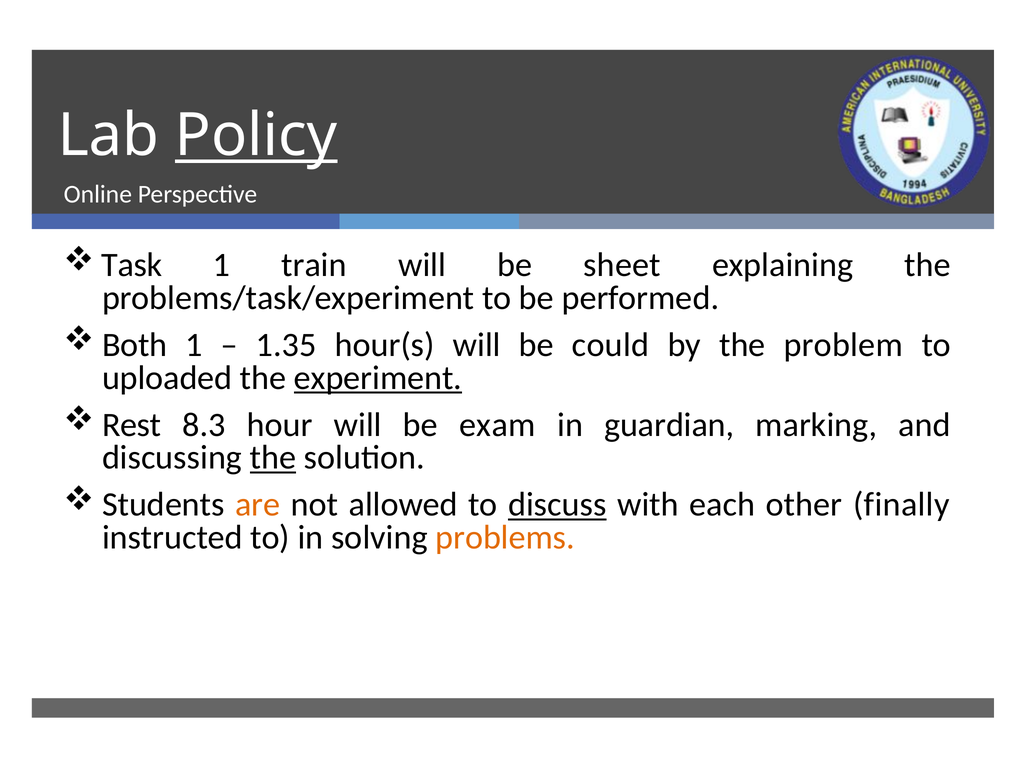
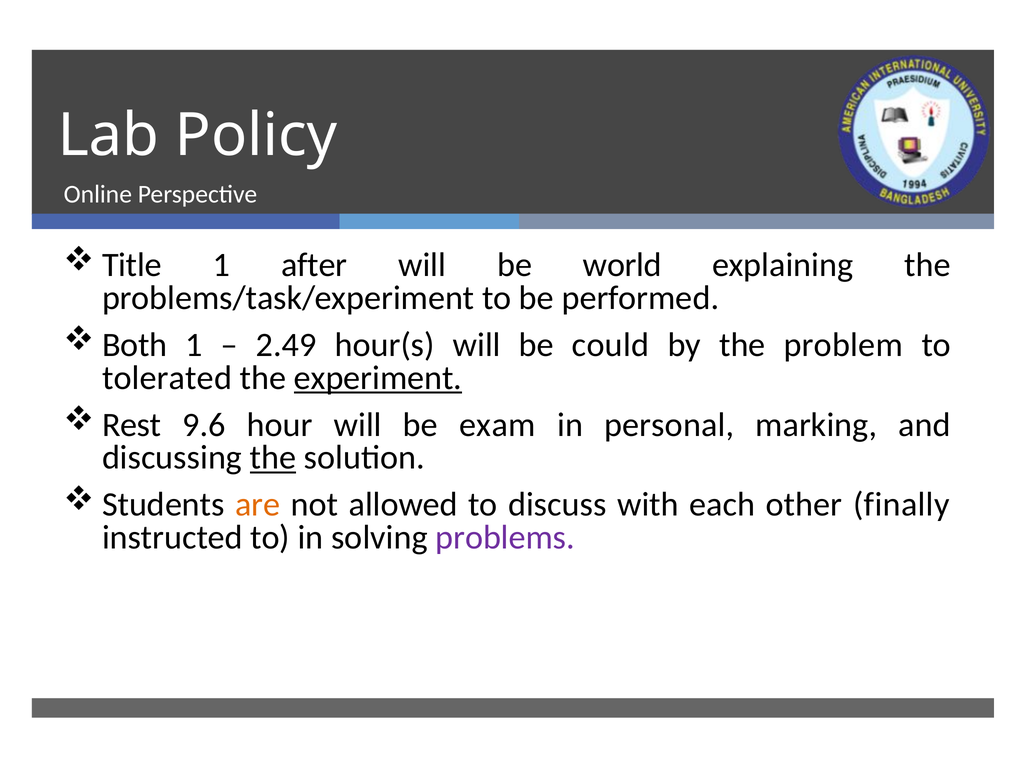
Policy underline: present -> none (256, 136)
Task: Task -> Title (132, 265)
train: train -> after (314, 265)
sheet: sheet -> world (622, 265)
1.35: 1.35 -> 2.49 (286, 345)
uploaded: uploaded -> tolerated (167, 378)
8.3: 8.3 -> 9.6 (204, 425)
guardian: guardian -> personal (669, 425)
discuss underline: present -> none (557, 505)
problems colour: orange -> purple (505, 538)
